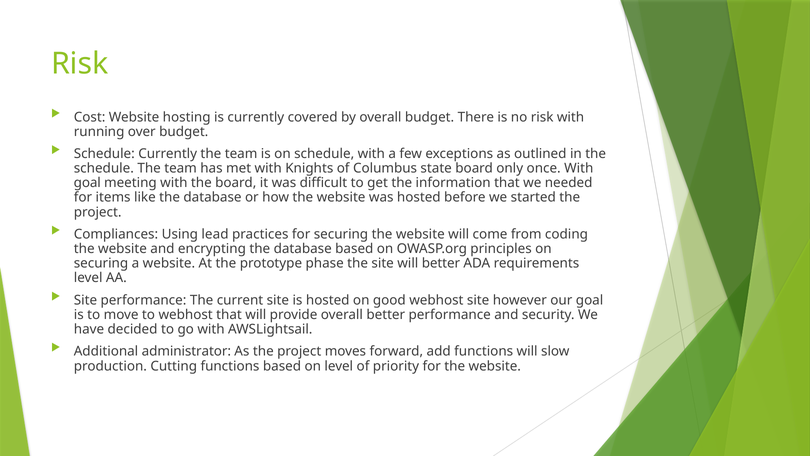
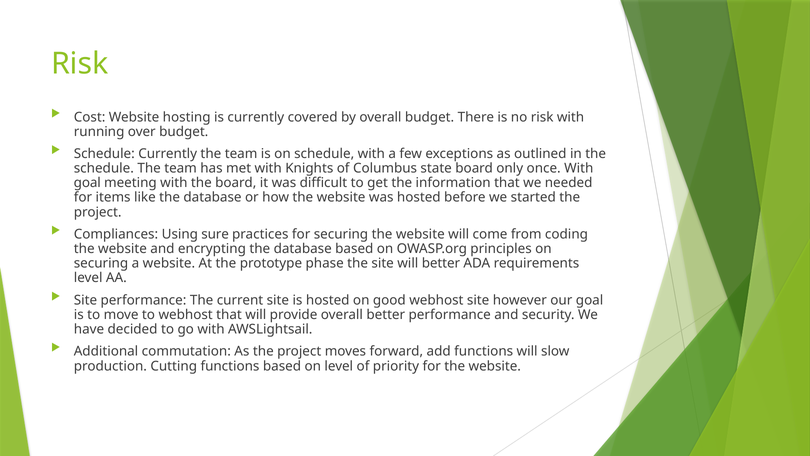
lead: lead -> sure (215, 234)
administrator: administrator -> commutation (186, 351)
